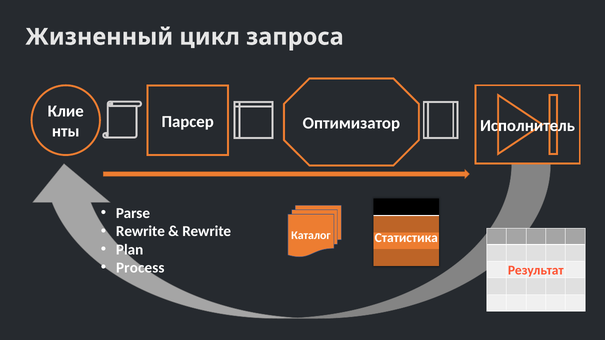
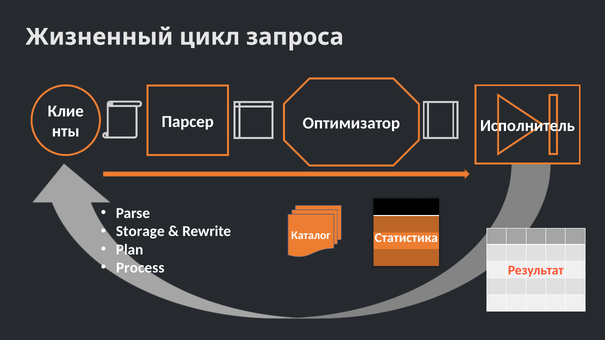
Rewrite: Rewrite -> Storage (140, 232)
